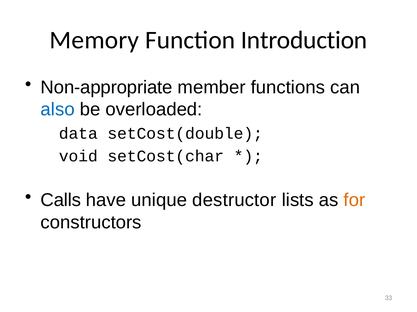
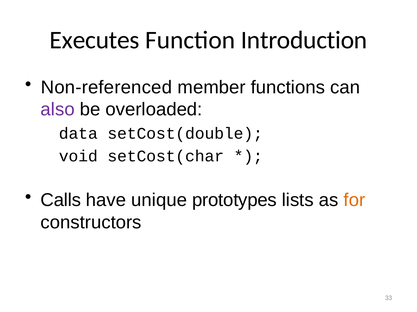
Memory: Memory -> Executes (95, 40)
Non-appropriate: Non-appropriate -> Non-referenced (106, 87)
also colour: blue -> purple (58, 110)
destructor: destructor -> prototypes (234, 201)
